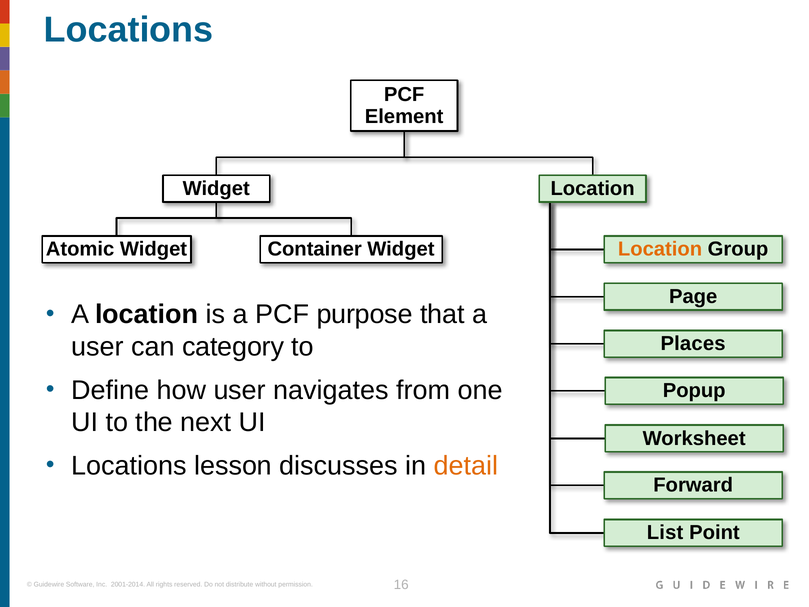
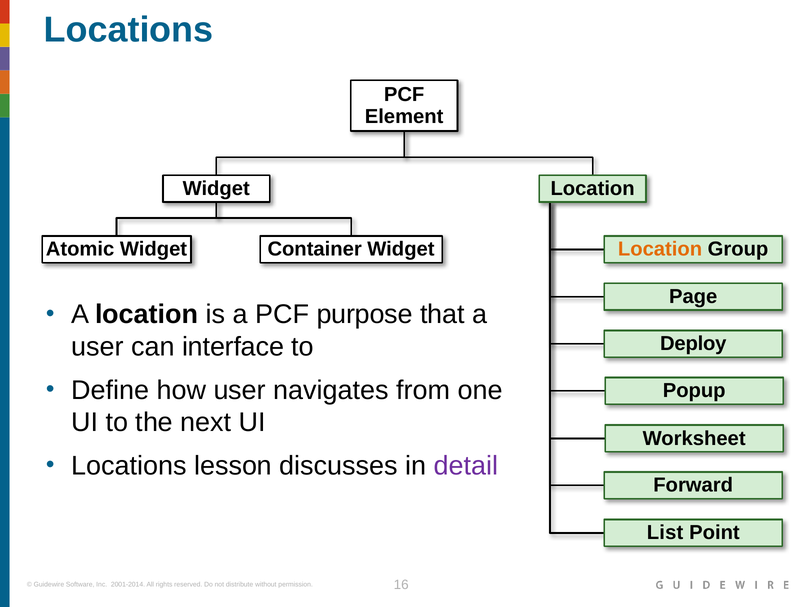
Places: Places -> Deploy (693, 344)
category: category -> interface (233, 347)
detail colour: orange -> purple (466, 465)
